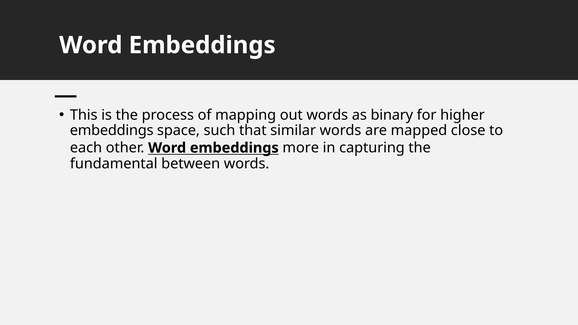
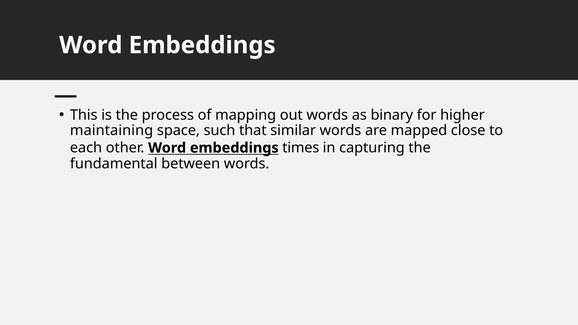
embeddings: embeddings -> maintaining (112, 131)
more: more -> times (301, 148)
